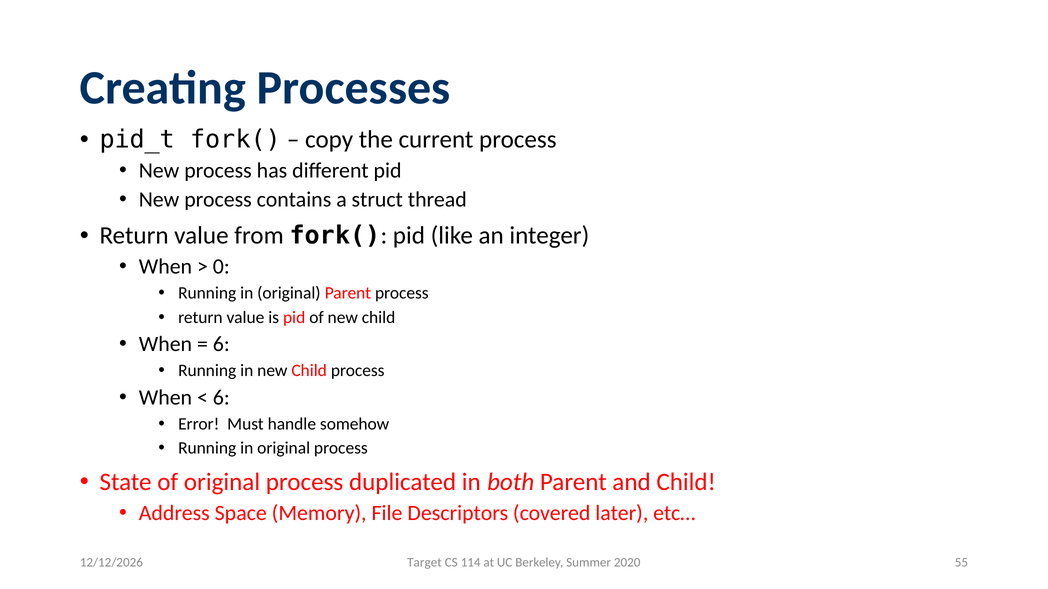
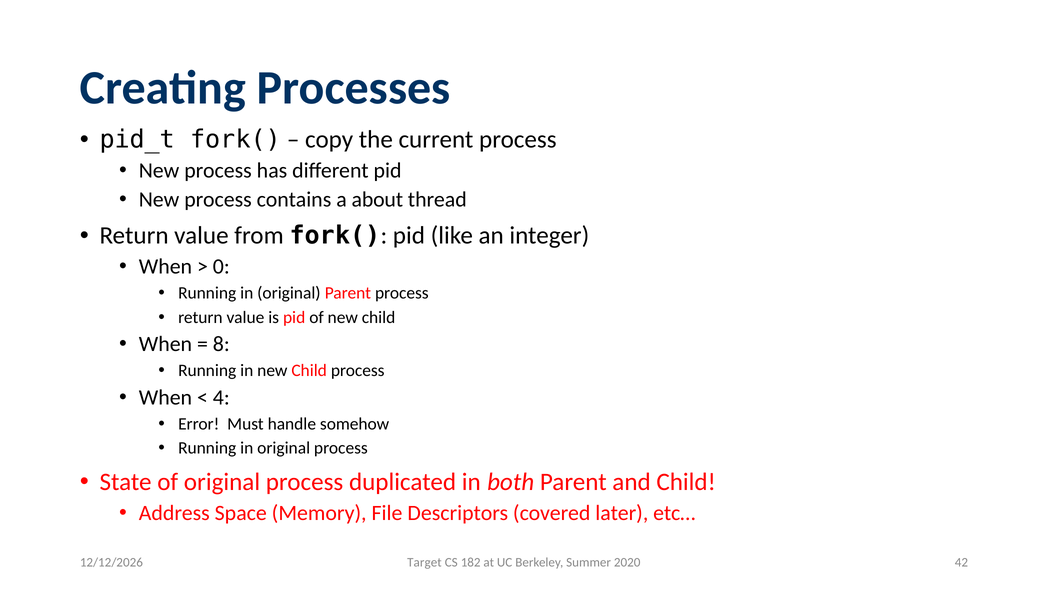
struct: struct -> about (377, 200)
6: 6 -> 8 (221, 344)
6: 6 -> 4 (221, 398)
114: 114 -> 182 (471, 563)
55: 55 -> 42 (961, 563)
